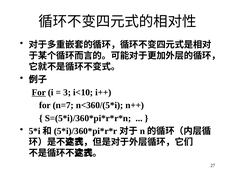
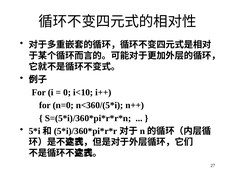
For underline: present -> none (39, 92)
3: 3 -> 0 (67, 92)
n=7: n=7 -> n=0 (63, 105)
